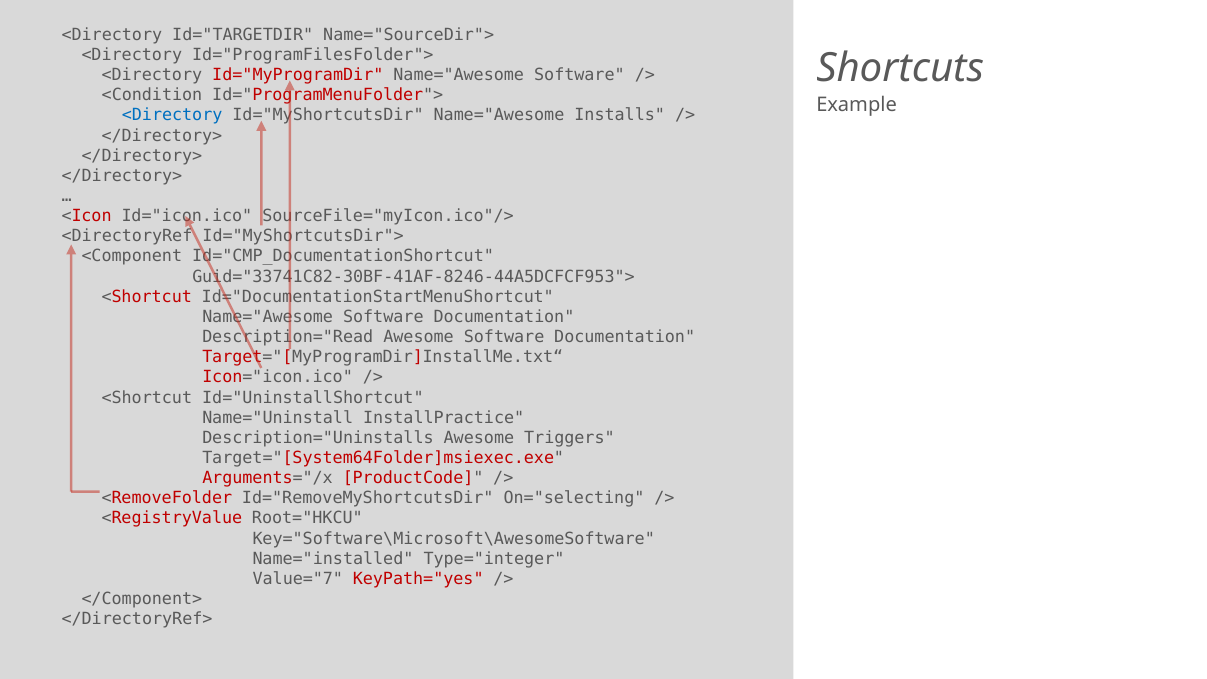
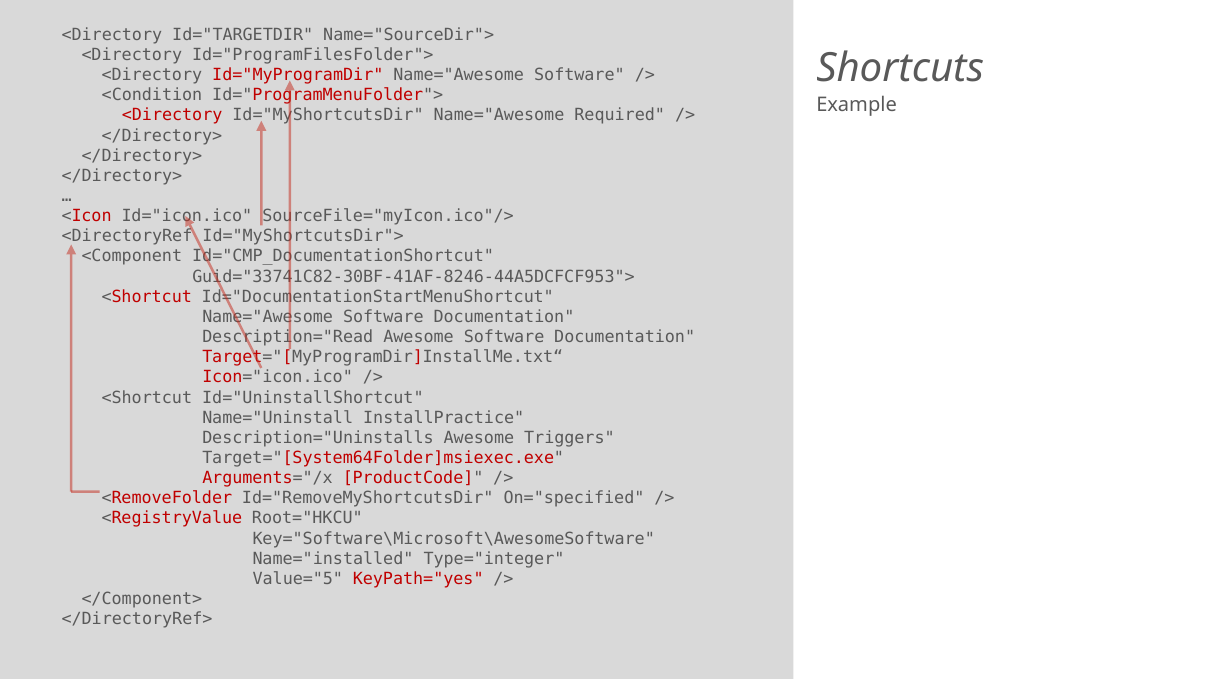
<Directory colour: blue -> red (172, 115)
Installs: Installs -> Required (620, 115)
On="selecting: On="selecting -> On="specified (574, 498)
Value="7: Value="7 -> Value="5 (298, 579)
